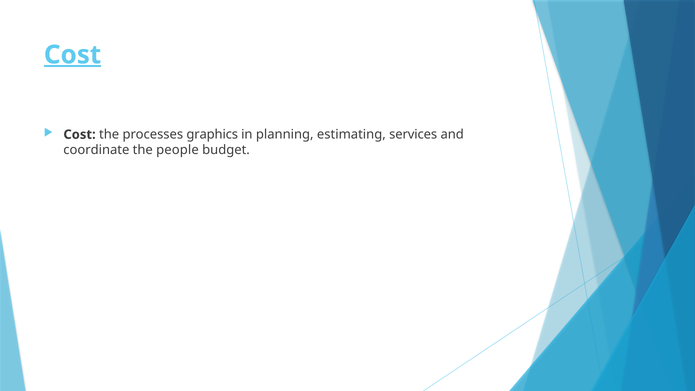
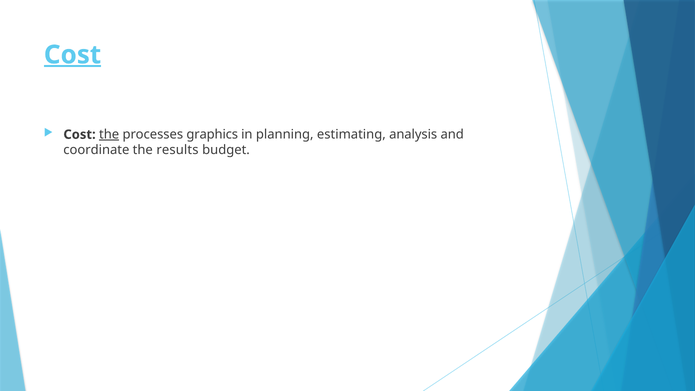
the underline: none -> present (109, 135)
services: services -> analysis (413, 135)
people: people -> results (177, 150)
